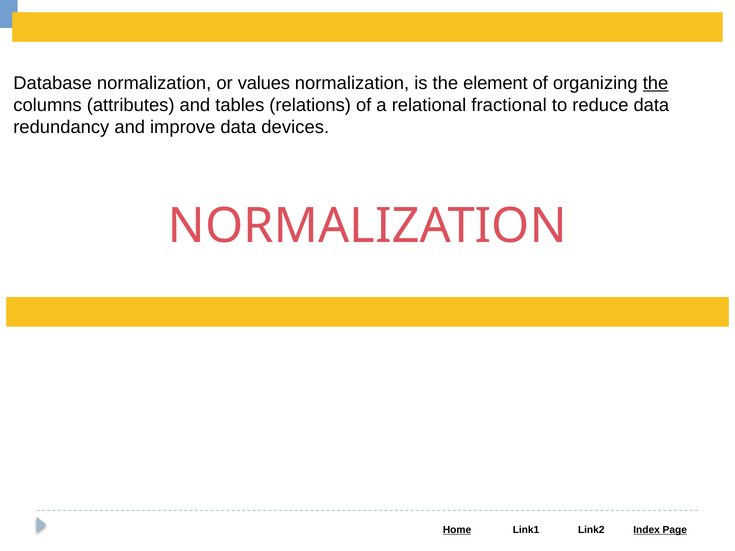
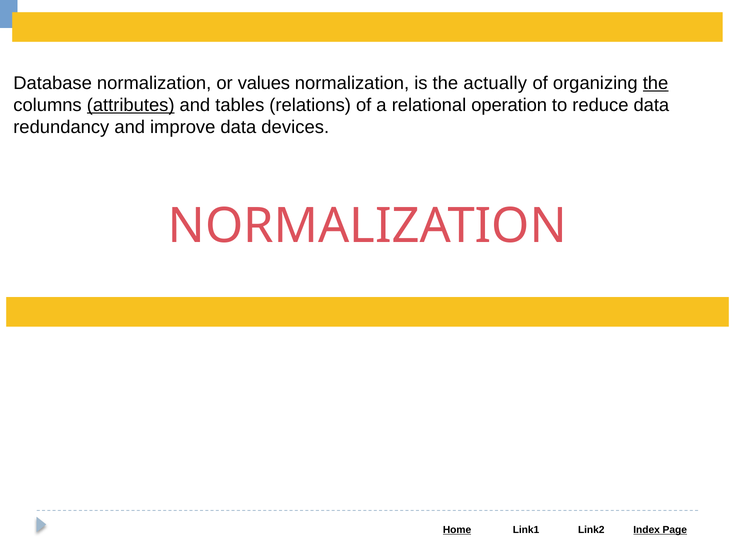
element: element -> actually (495, 83)
attributes underline: none -> present (131, 105)
fractional: fractional -> operation (509, 105)
